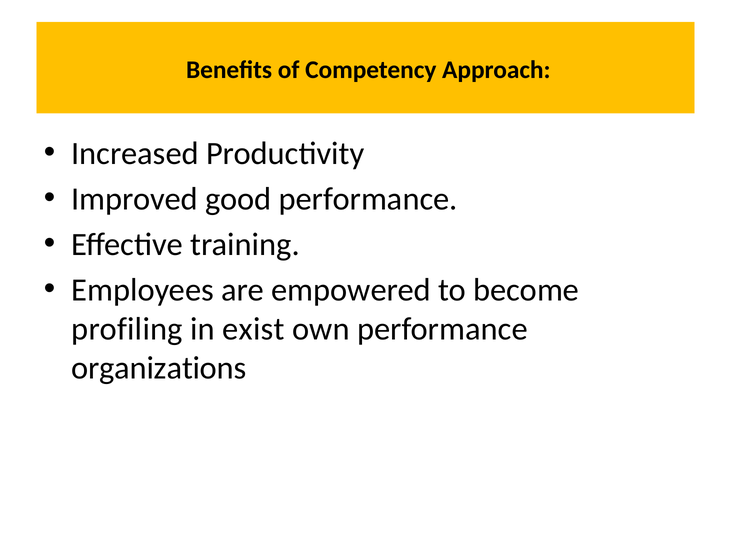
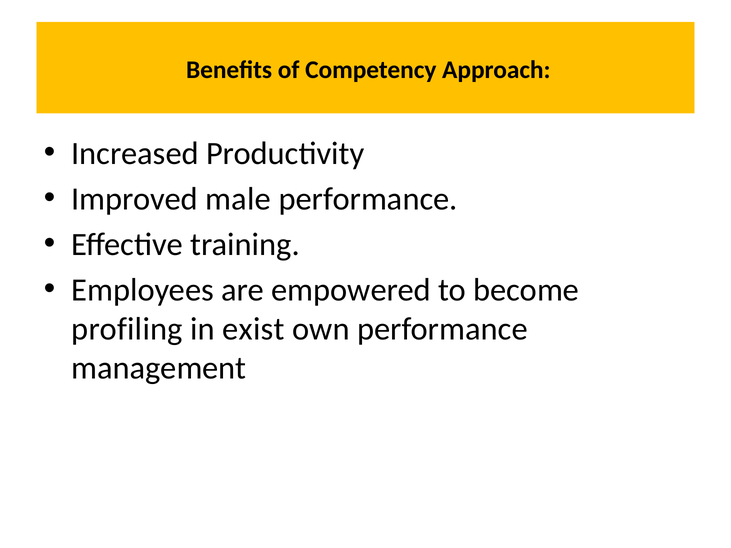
good: good -> male (238, 199)
organizations: organizations -> management (159, 368)
